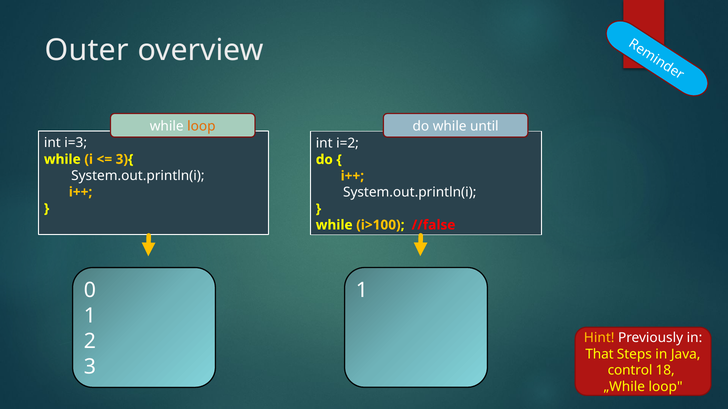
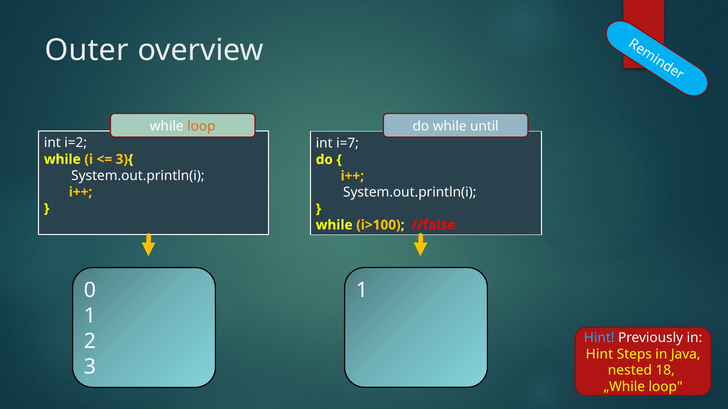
i=3: i=3 -> i=2 (76, 143)
i=2: i=2 -> i=7 (348, 143)
Hint colour: yellow -> light blue (599, 338)
That: That -> Hint (599, 354)
control: control -> nested (630, 371)
